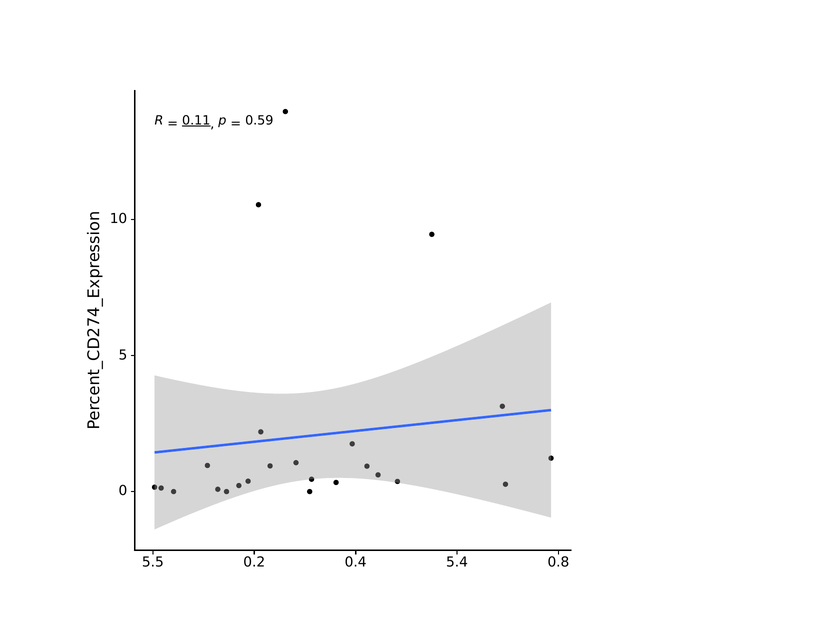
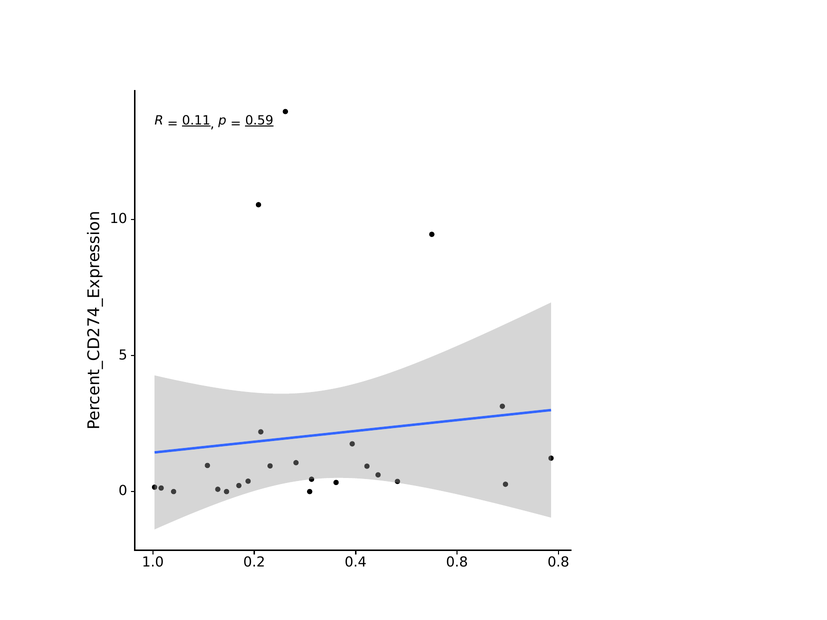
0.59 underline: none -> present (259, 121)
5.5: 5.5 -> 1.0 (153, 562)
0.4 5.4: 5.4 -> 0.8 (457, 562)
